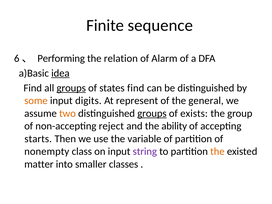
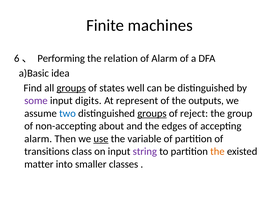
sequence: sequence -> machines (160, 25)
idea underline: present -> none (60, 73)
states find: find -> well (136, 88)
some colour: orange -> purple (36, 101)
general: general -> outputs (206, 101)
two colour: orange -> blue (67, 113)
exists: exists -> reject (194, 113)
reject: reject -> about (111, 126)
ability: ability -> edges (174, 126)
starts: starts -> alarm (38, 139)
use underline: none -> present (101, 139)
nonempty: nonempty -> transitions (47, 151)
